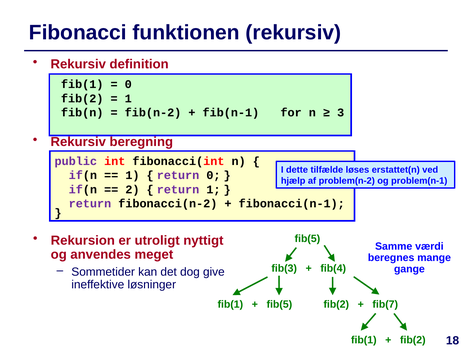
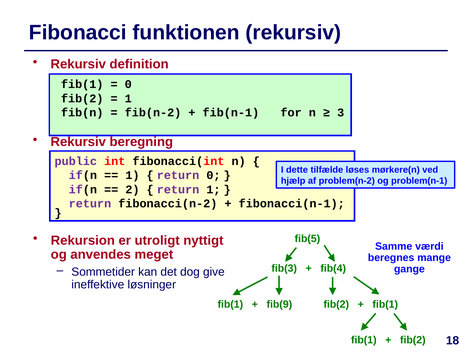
erstattet(n: erstattet(n -> mørkere(n (396, 170)
fib(5: fib(5 -> fib(9 (279, 304)
fib(7: fib(7 -> fib(1 (385, 304)
